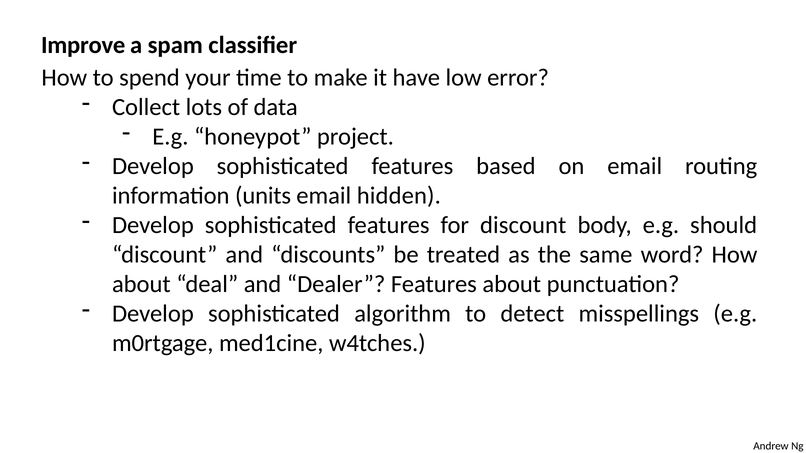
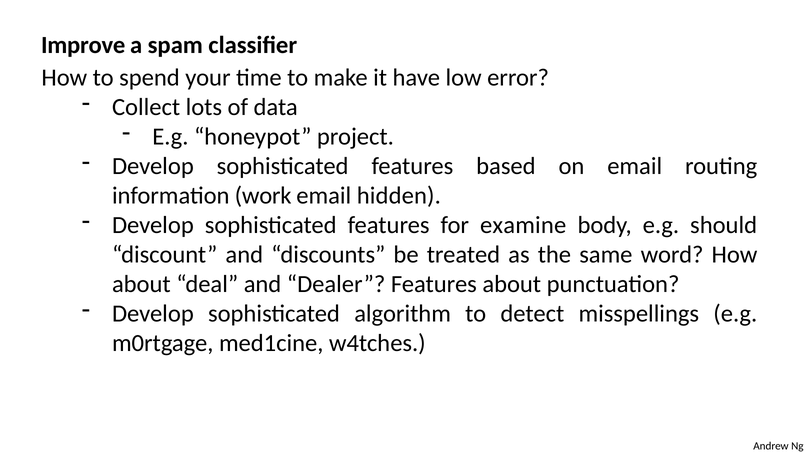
units: units -> work (263, 196)
for discount: discount -> examine (523, 225)
